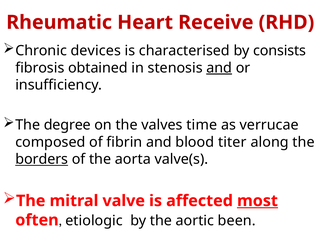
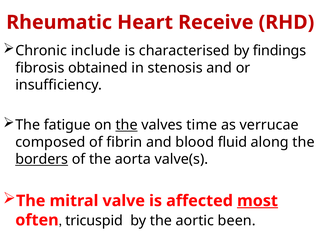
devices: devices -> include (96, 51)
consists: consists -> findings (280, 51)
and underline: present -> none (219, 68)
degree: degree -> fatigue (67, 125)
the underline: none -> present (127, 125)
titer: titer -> fluid (232, 142)
etiologic: etiologic -> tricuspid (94, 221)
